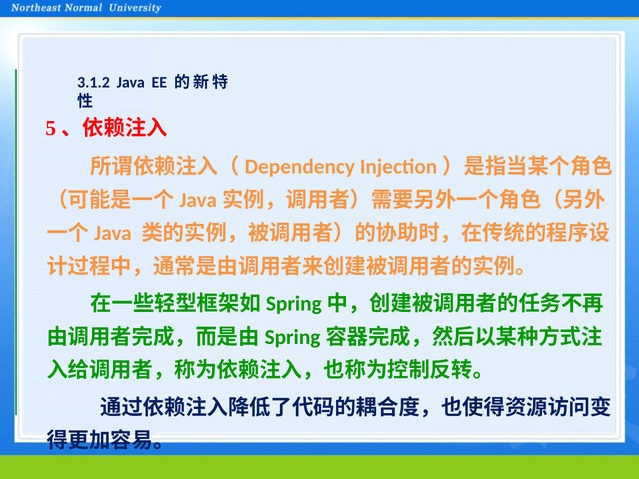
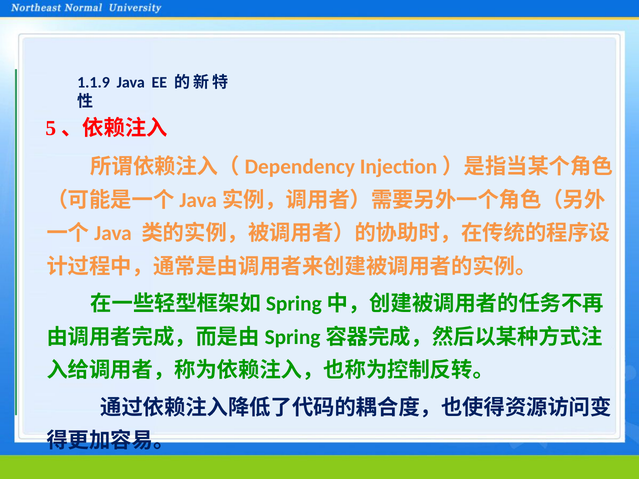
3.1.2: 3.1.2 -> 1.1.9 (94, 82)
